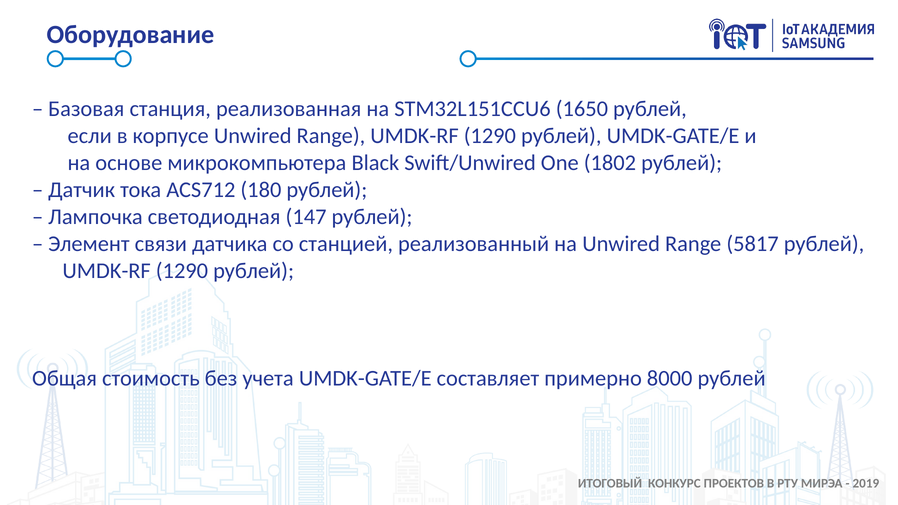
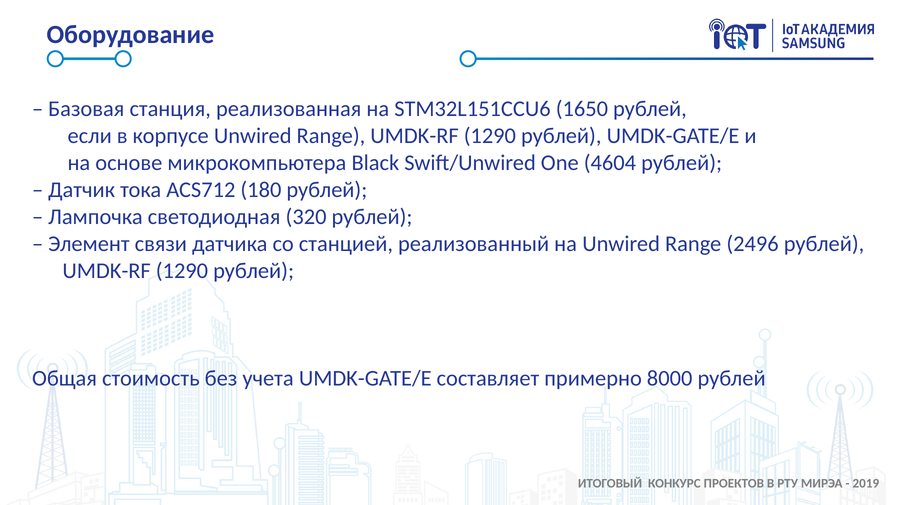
1802: 1802 -> 4604 (610, 163)
147: 147 -> 320 (306, 217)
5817: 5817 -> 2496 (753, 244)
